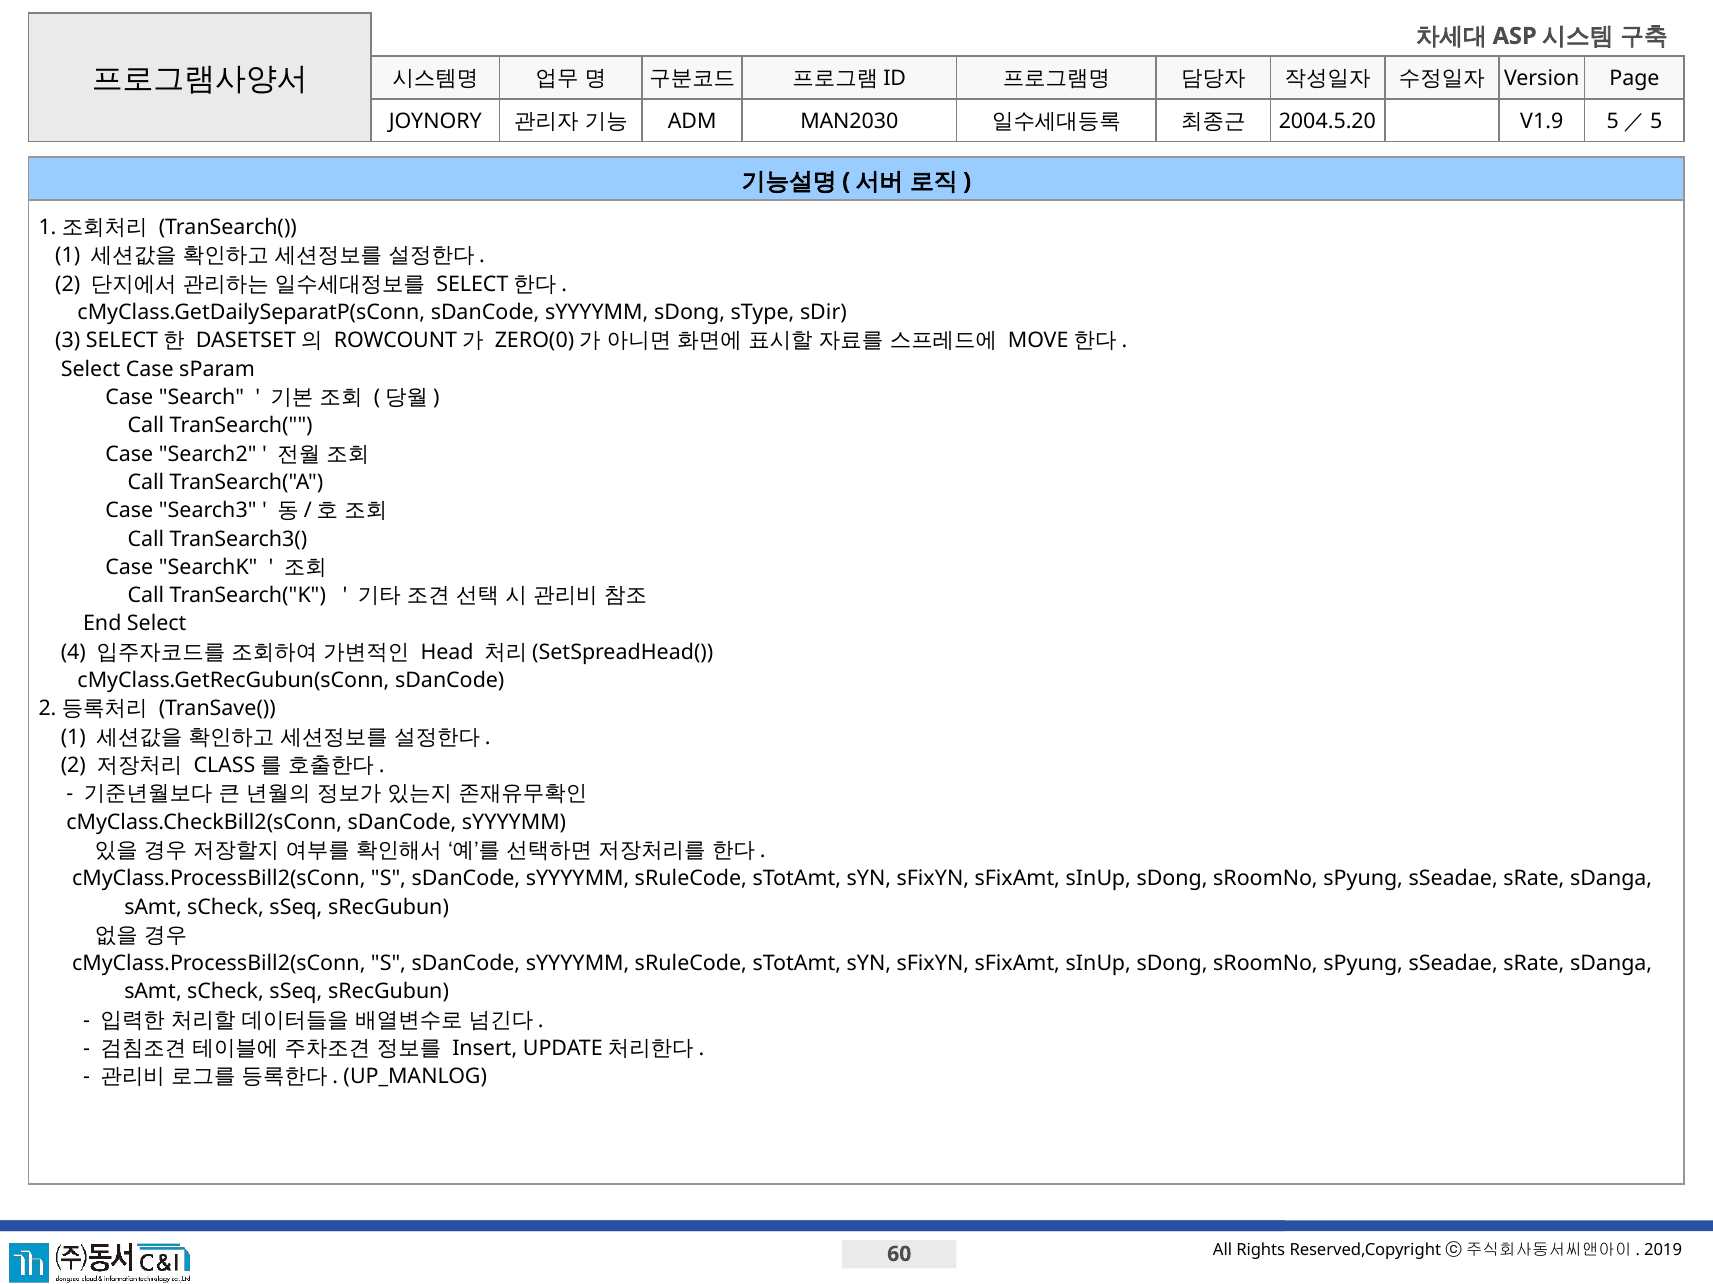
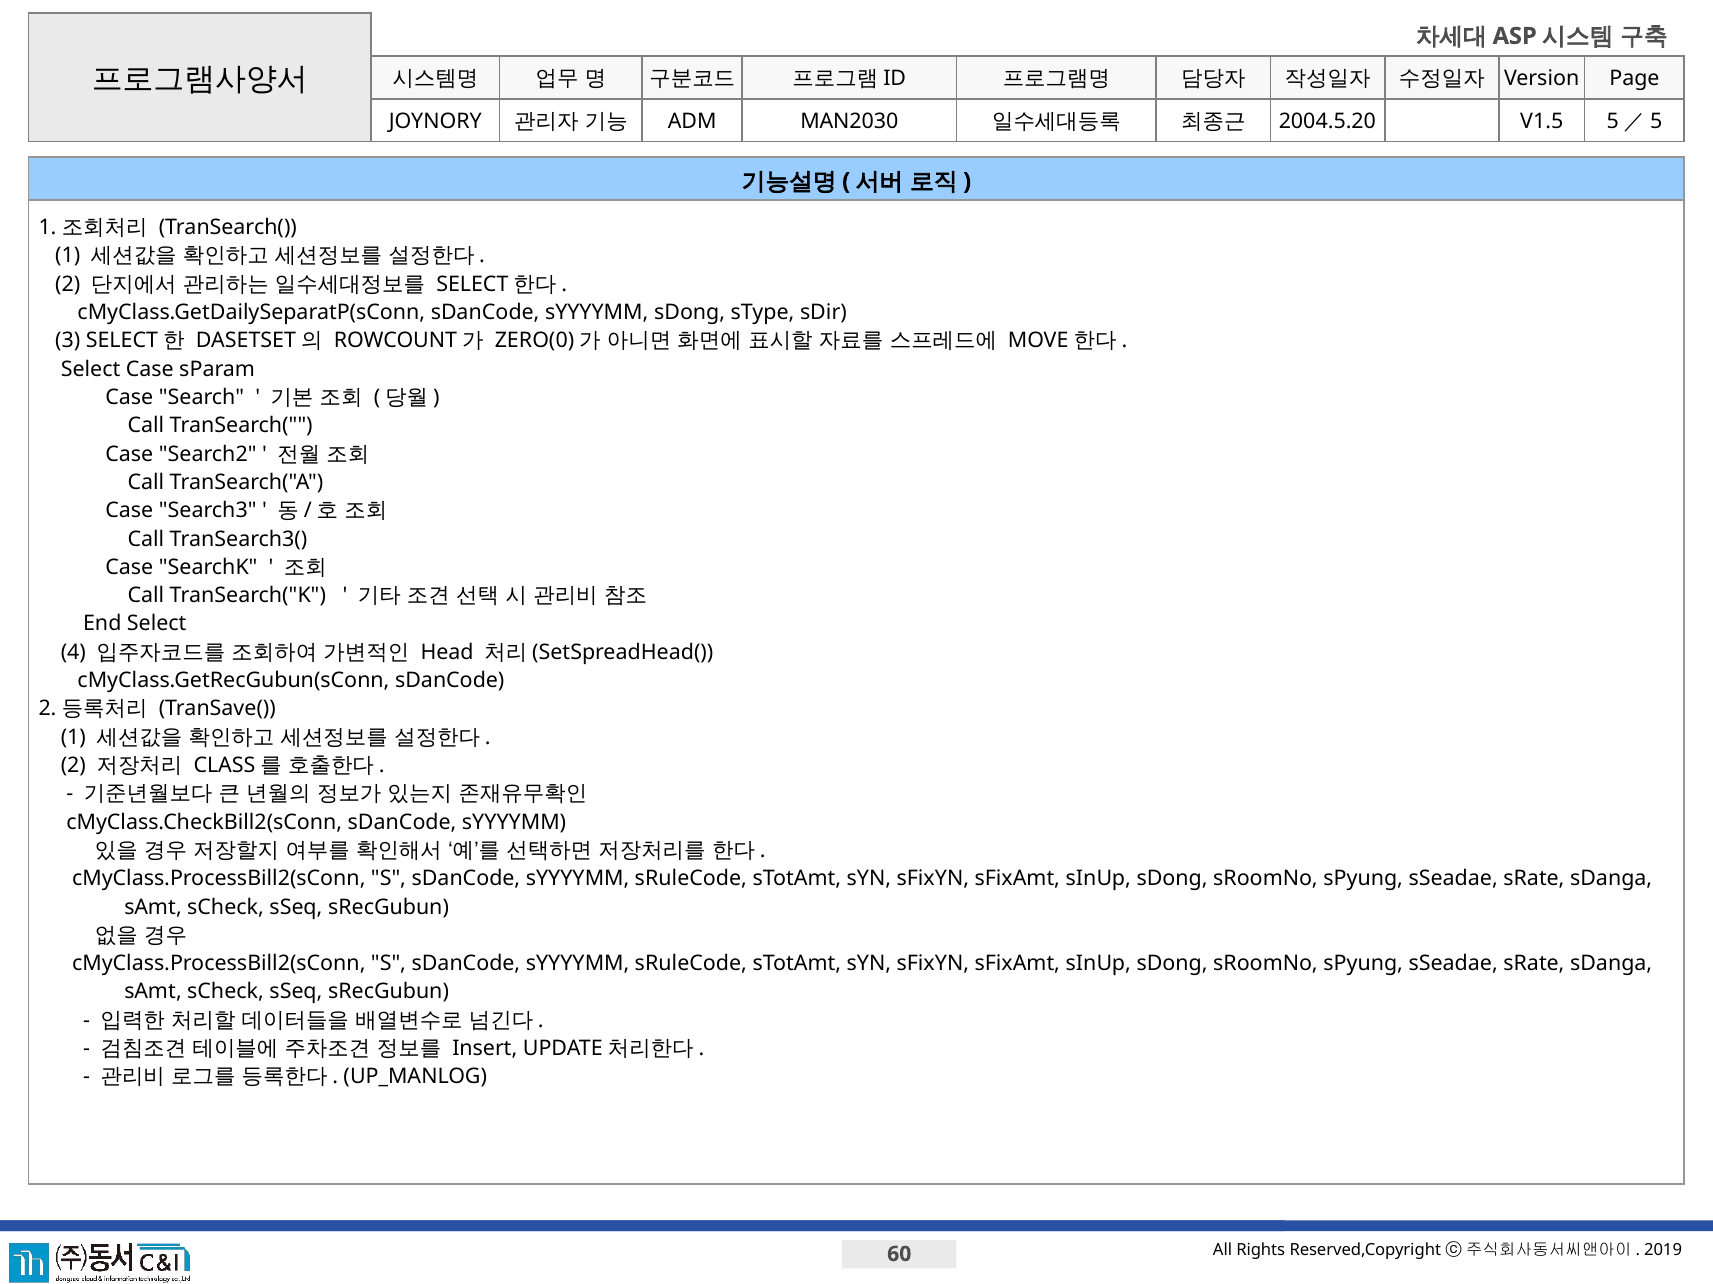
V1.9: V1.9 -> V1.5 (1542, 122)
